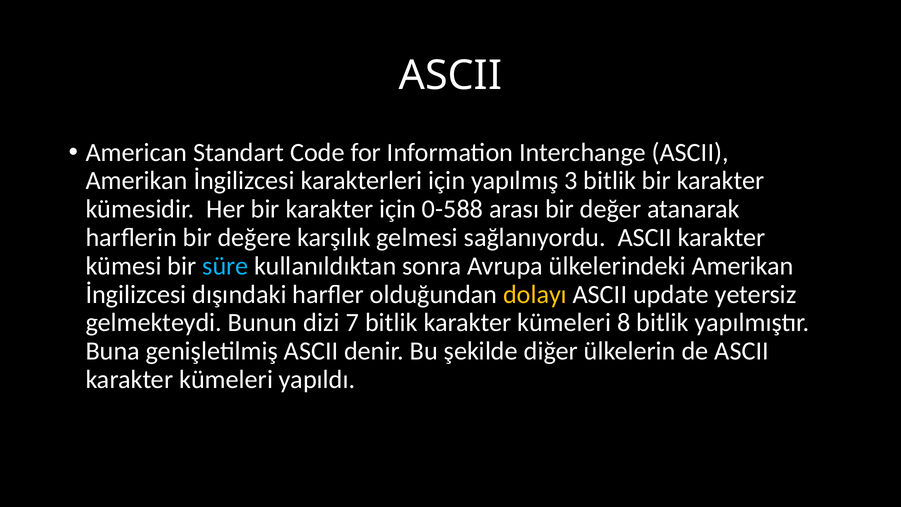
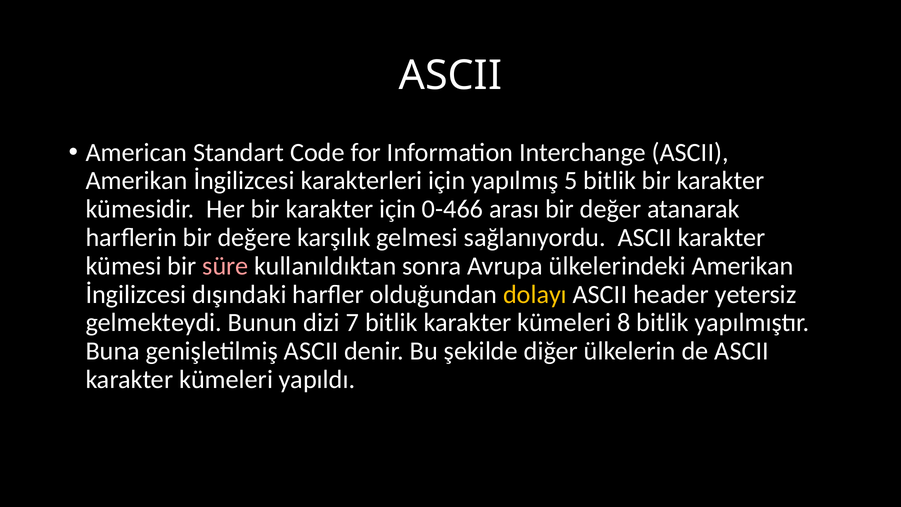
3: 3 -> 5 (571, 181)
0-588: 0-588 -> 0-466 (453, 209)
süre colour: light blue -> pink (225, 266)
update: update -> header (671, 294)
